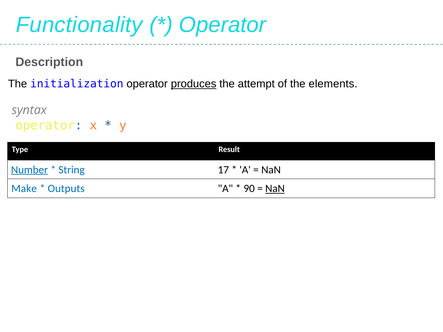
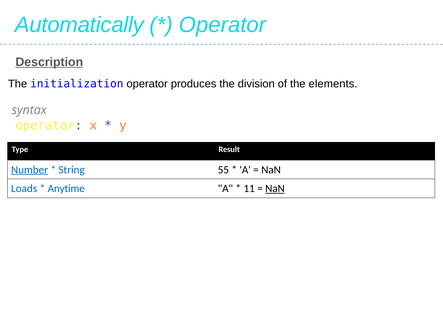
Functionality: Functionality -> Automatically (79, 25)
Description underline: none -> present (49, 62)
produces underline: present -> none (194, 84)
attempt: attempt -> division (256, 84)
17: 17 -> 55 (223, 170)
Make: Make -> Loads (24, 189)
Outputs: Outputs -> Anytime (66, 189)
90: 90 -> 11 (249, 189)
